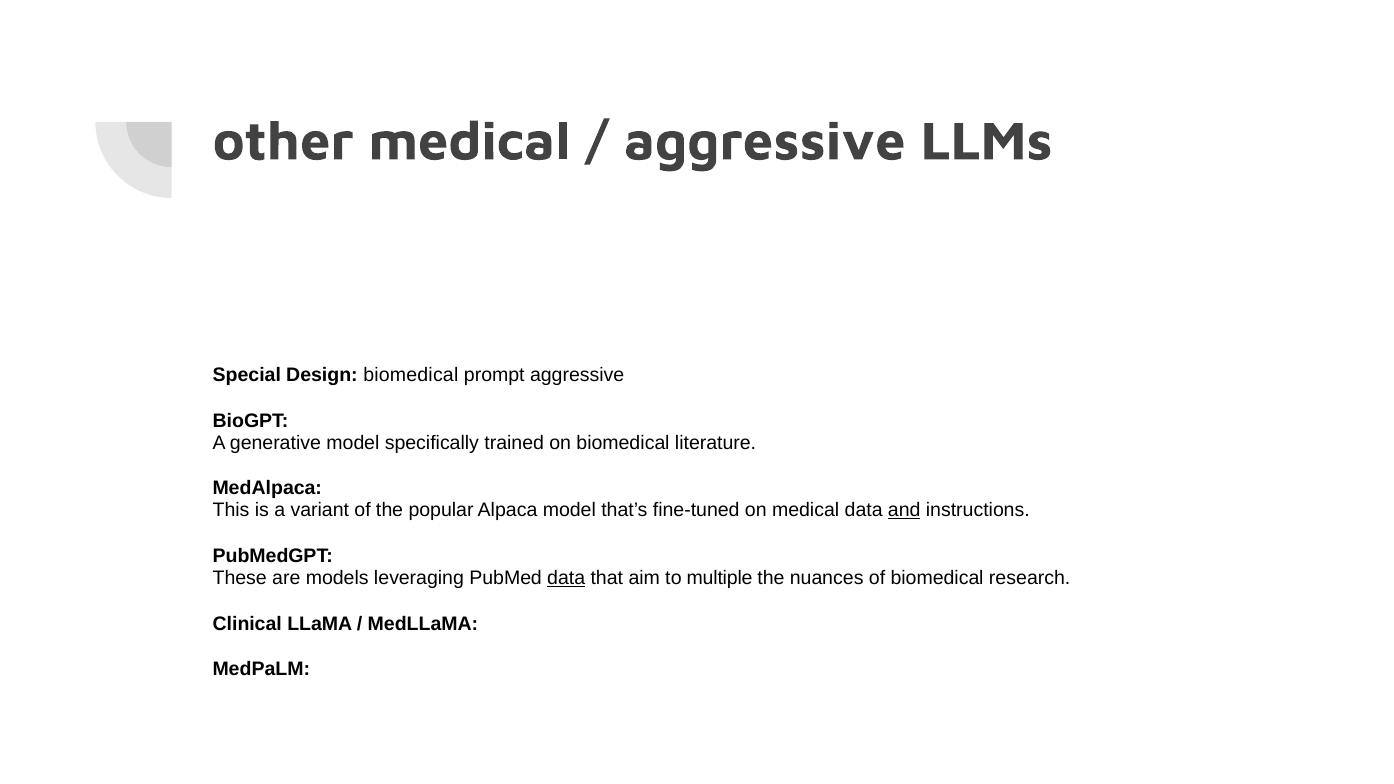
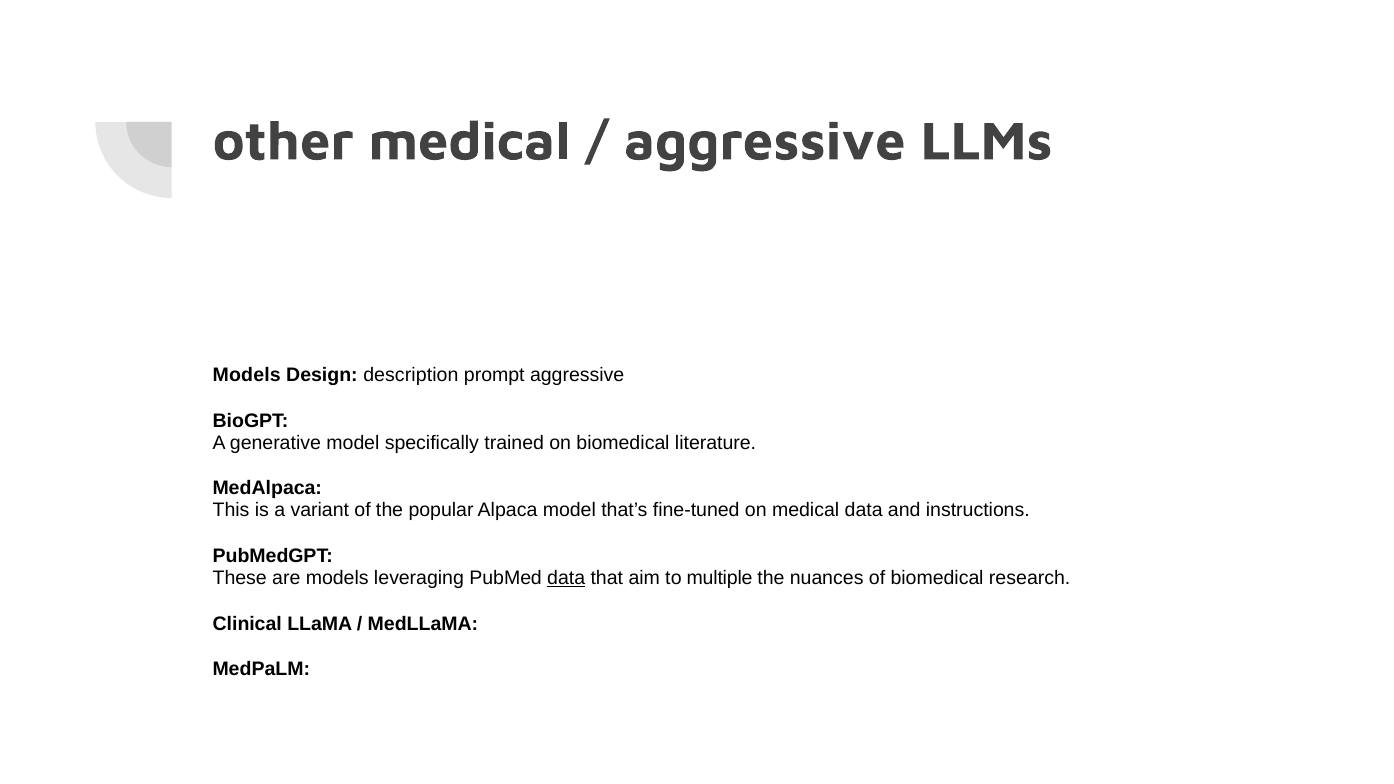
Special: Special -> Models (247, 375)
Design biomedical: biomedical -> description (411, 375)
and underline: present -> none (904, 511)
